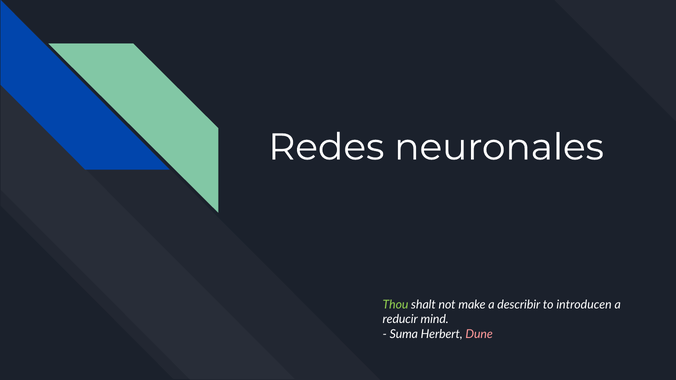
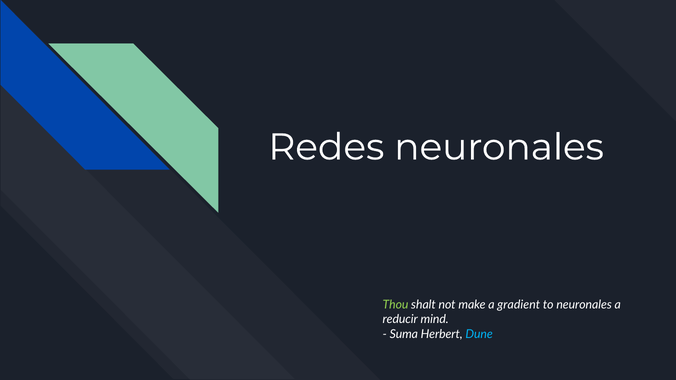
describir: describir -> gradient (519, 305)
to introducen: introducen -> neuronales (584, 305)
Dune colour: pink -> light blue (479, 334)
